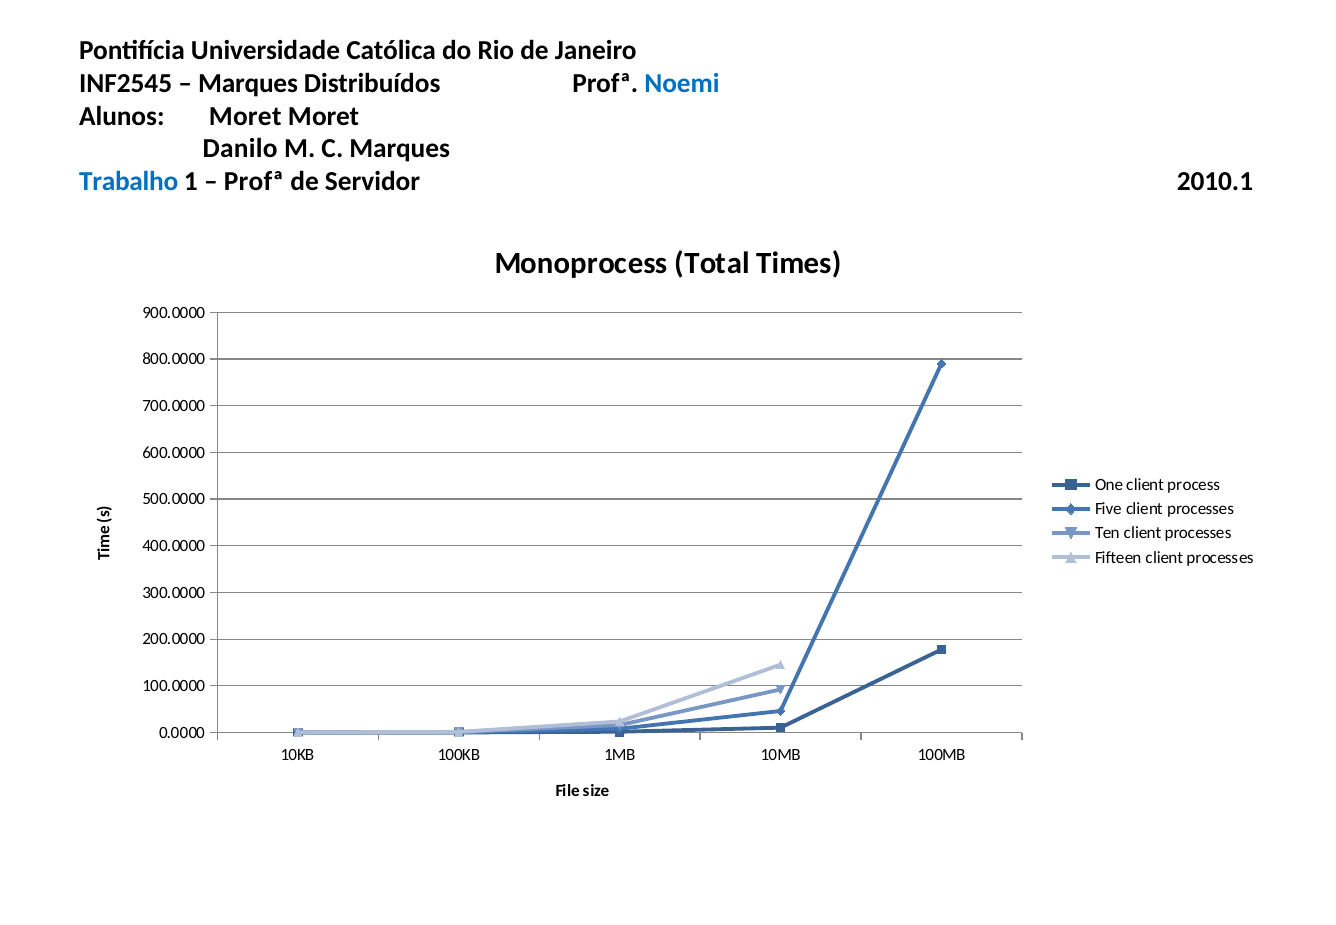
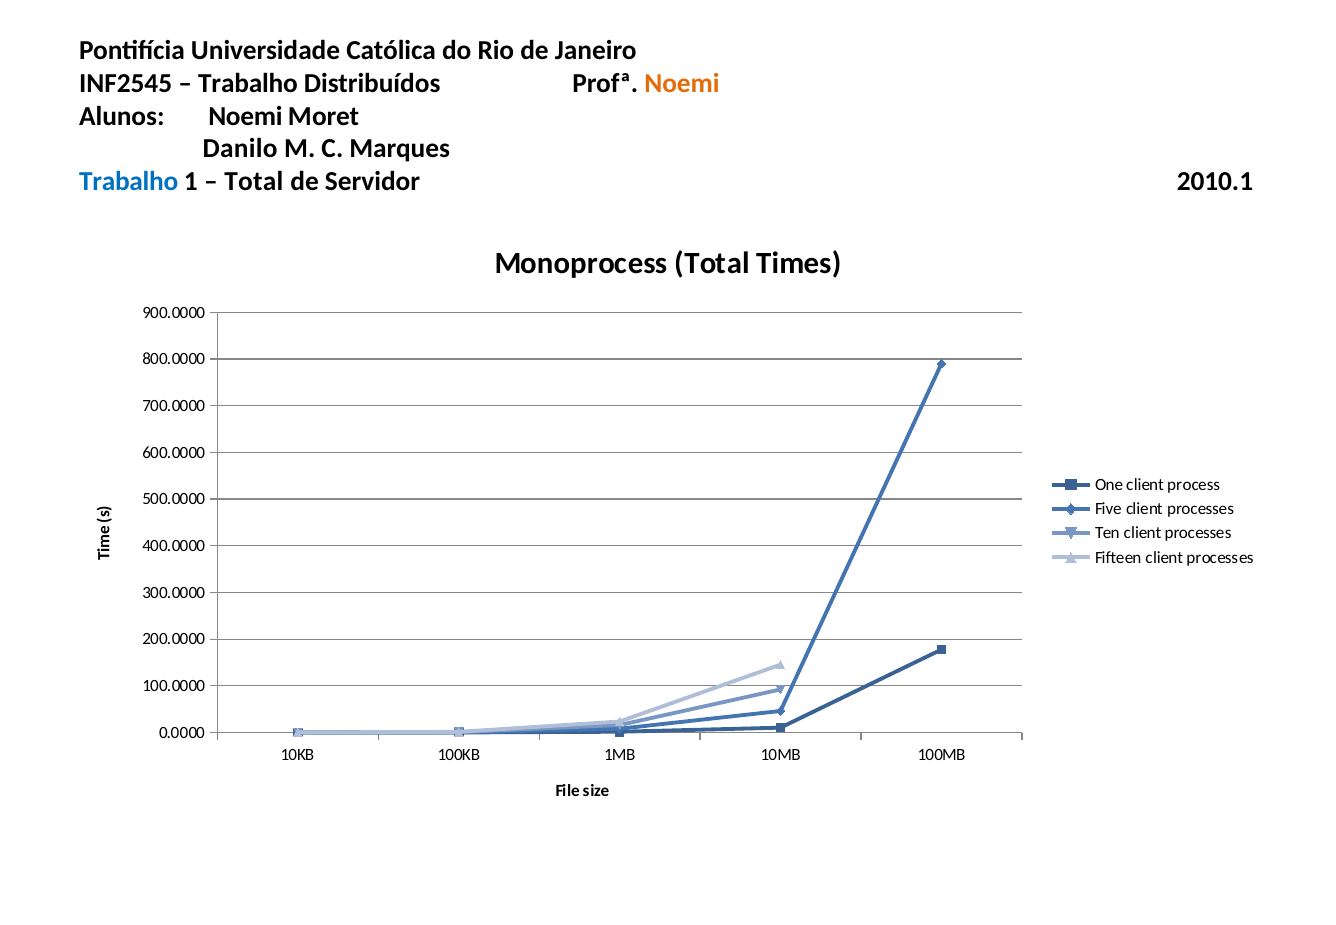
Marques: Marques -> Trabalho (248, 83)
Noemi colour: blue -> orange (682, 83)
Alunos Moret: Moret -> Noemi (245, 116)
Profª: Profª -> Total (254, 182)
